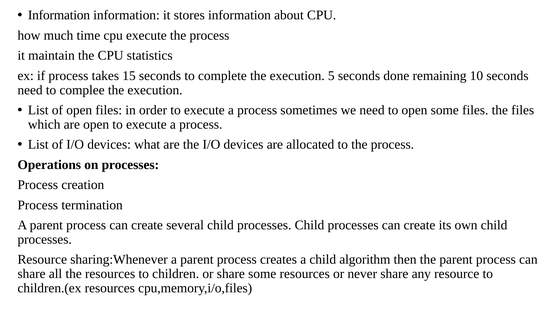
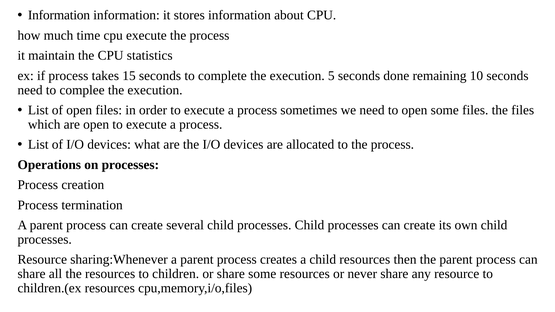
child algorithm: algorithm -> resources (365, 260)
